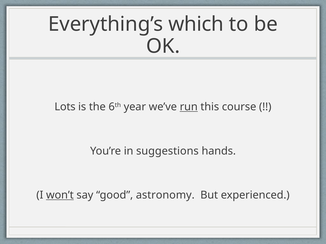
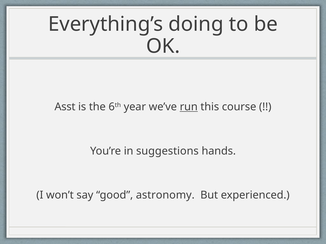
which: which -> doing (196, 24)
Lots: Lots -> Asst (65, 107)
won’t underline: present -> none (60, 195)
